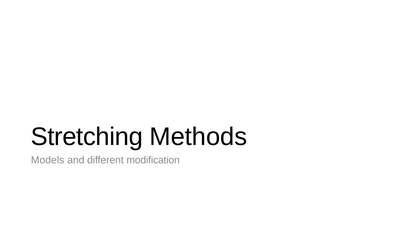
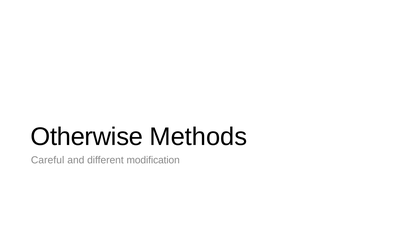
Stretching: Stretching -> Otherwise (87, 137)
Models: Models -> Careful (48, 160)
